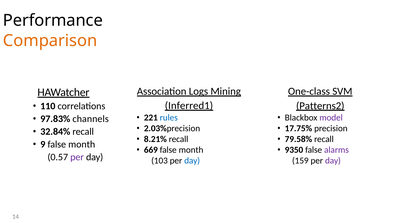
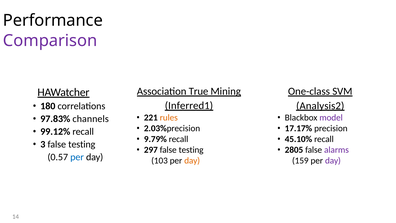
Comparison colour: orange -> purple (50, 41)
Logs: Logs -> True (199, 91)
Patterns2: Patterns2 -> Analysis2 (320, 106)
110: 110 -> 180 (48, 106)
rules colour: blue -> orange (169, 118)
17.75%: 17.75% -> 17.17% (298, 128)
32.84%: 32.84% -> 99.12% (55, 131)
8.21%: 8.21% -> 9.79% (155, 139)
79.58%: 79.58% -> 45.10% (298, 139)
9: 9 -> 3 (43, 144)
month: month -> testing (82, 144)
669: 669 -> 297 (151, 150)
month: month -> testing (191, 150)
9350: 9350 -> 2805 (294, 150)
per colour: purple -> blue (77, 157)
day colour: blue -> orange (192, 160)
